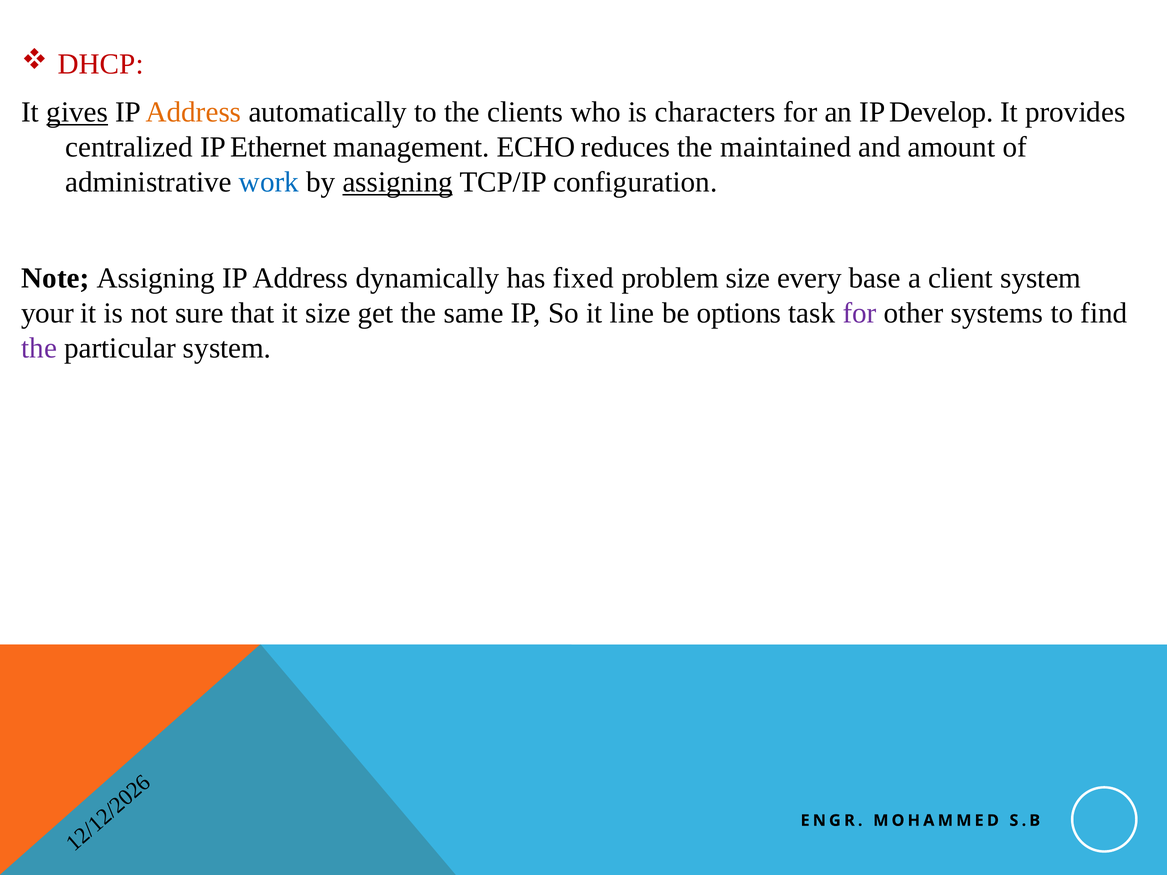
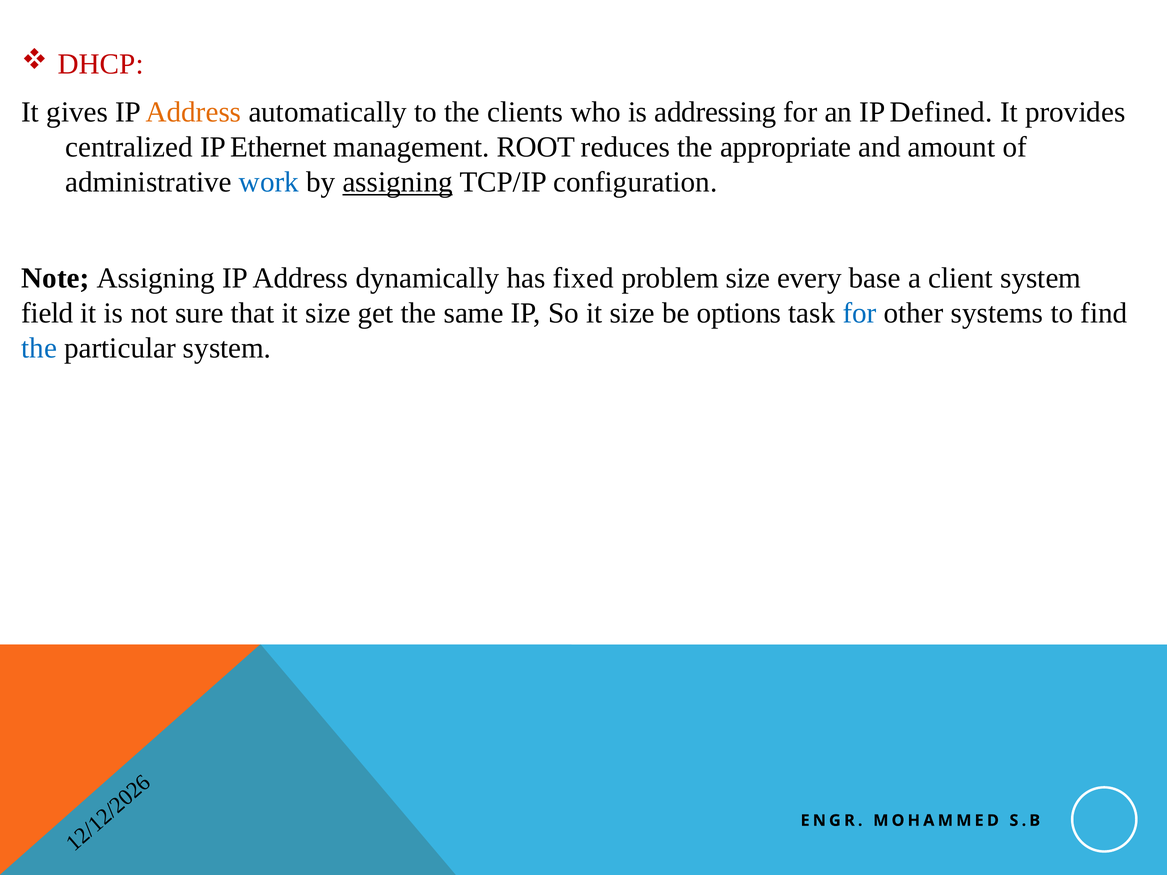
gives underline: present -> none (77, 112)
characters: characters -> addressing (715, 112)
Develop: Develop -> Defined (941, 112)
ECHO: ECHO -> ROOT (536, 147)
maintained: maintained -> appropriate (786, 147)
your: your -> field (47, 313)
So it line: line -> size (632, 313)
for colour: purple -> blue (860, 313)
the colour: purple -> blue (39, 348)
